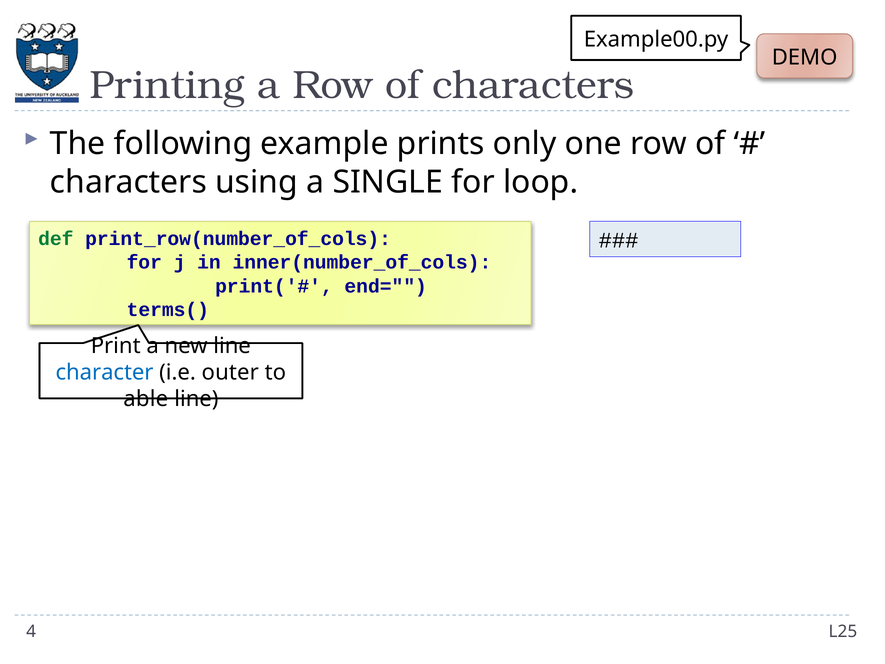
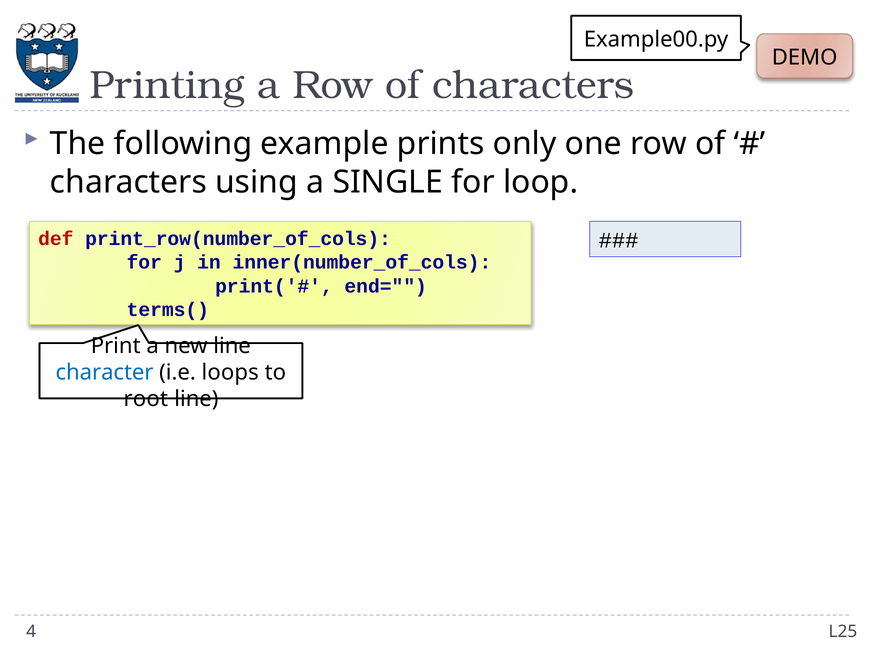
def colour: green -> red (56, 239)
outer: outer -> loops (230, 372)
able: able -> root (146, 399)
